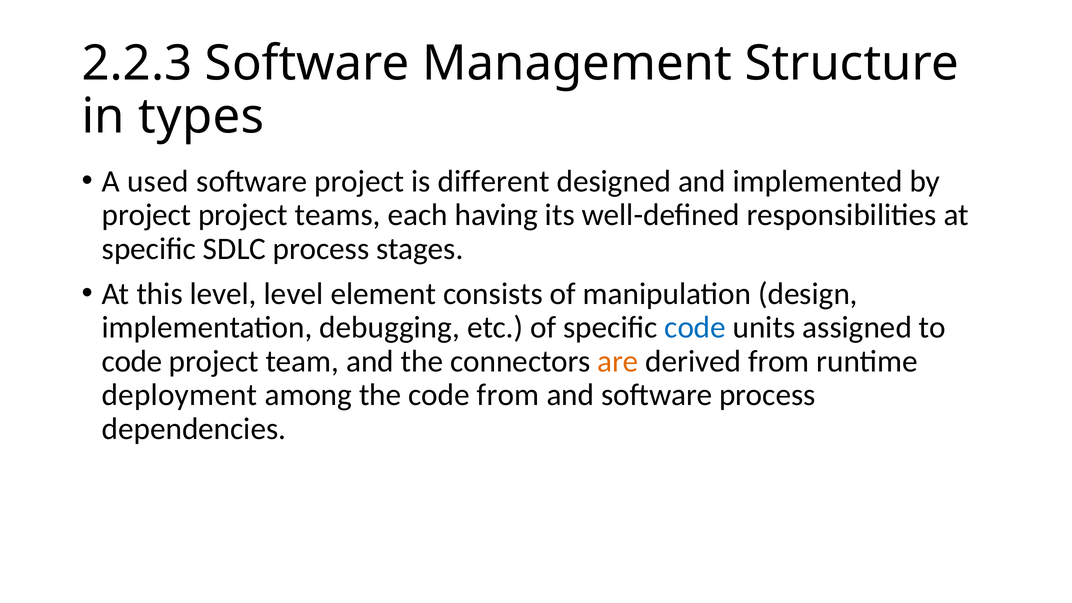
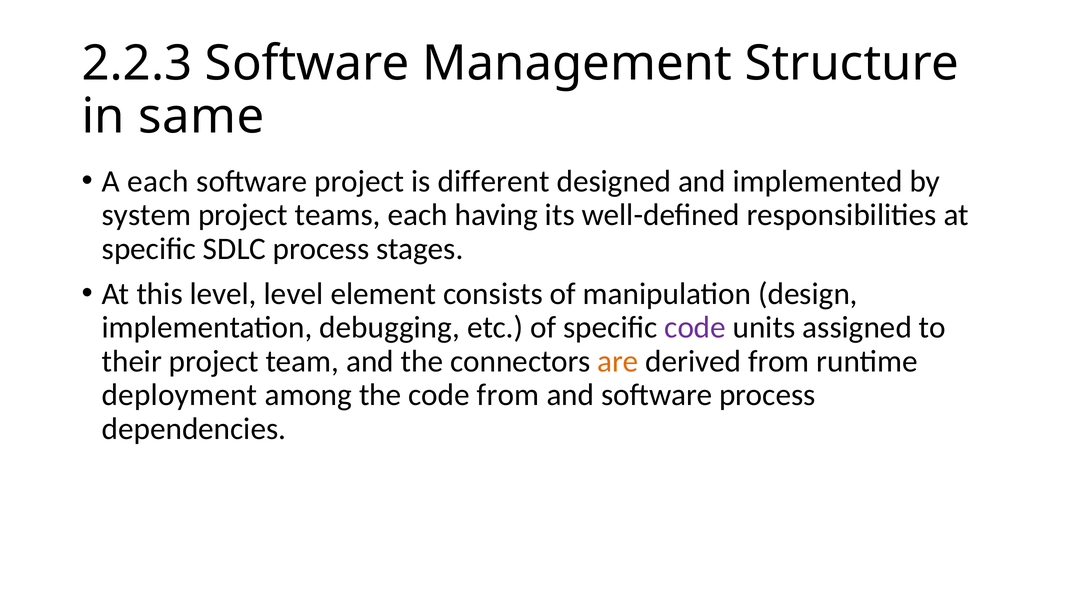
types: types -> same (201, 117)
A used: used -> each (158, 181)
project: project -> system (146, 215)
code colour: blue -> purple (695, 328)
code: code -> their (132, 361)
